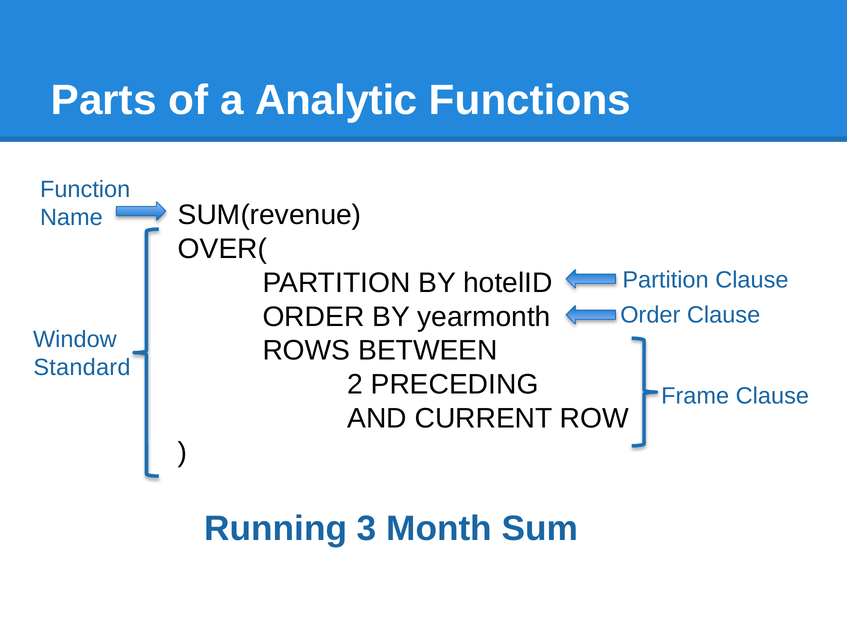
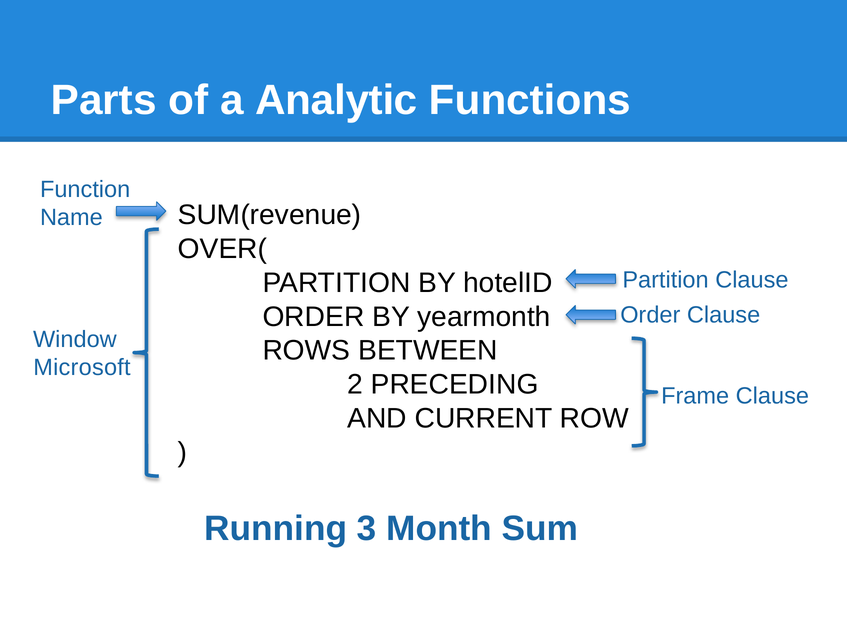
Standard: Standard -> Microsoft (82, 368)
